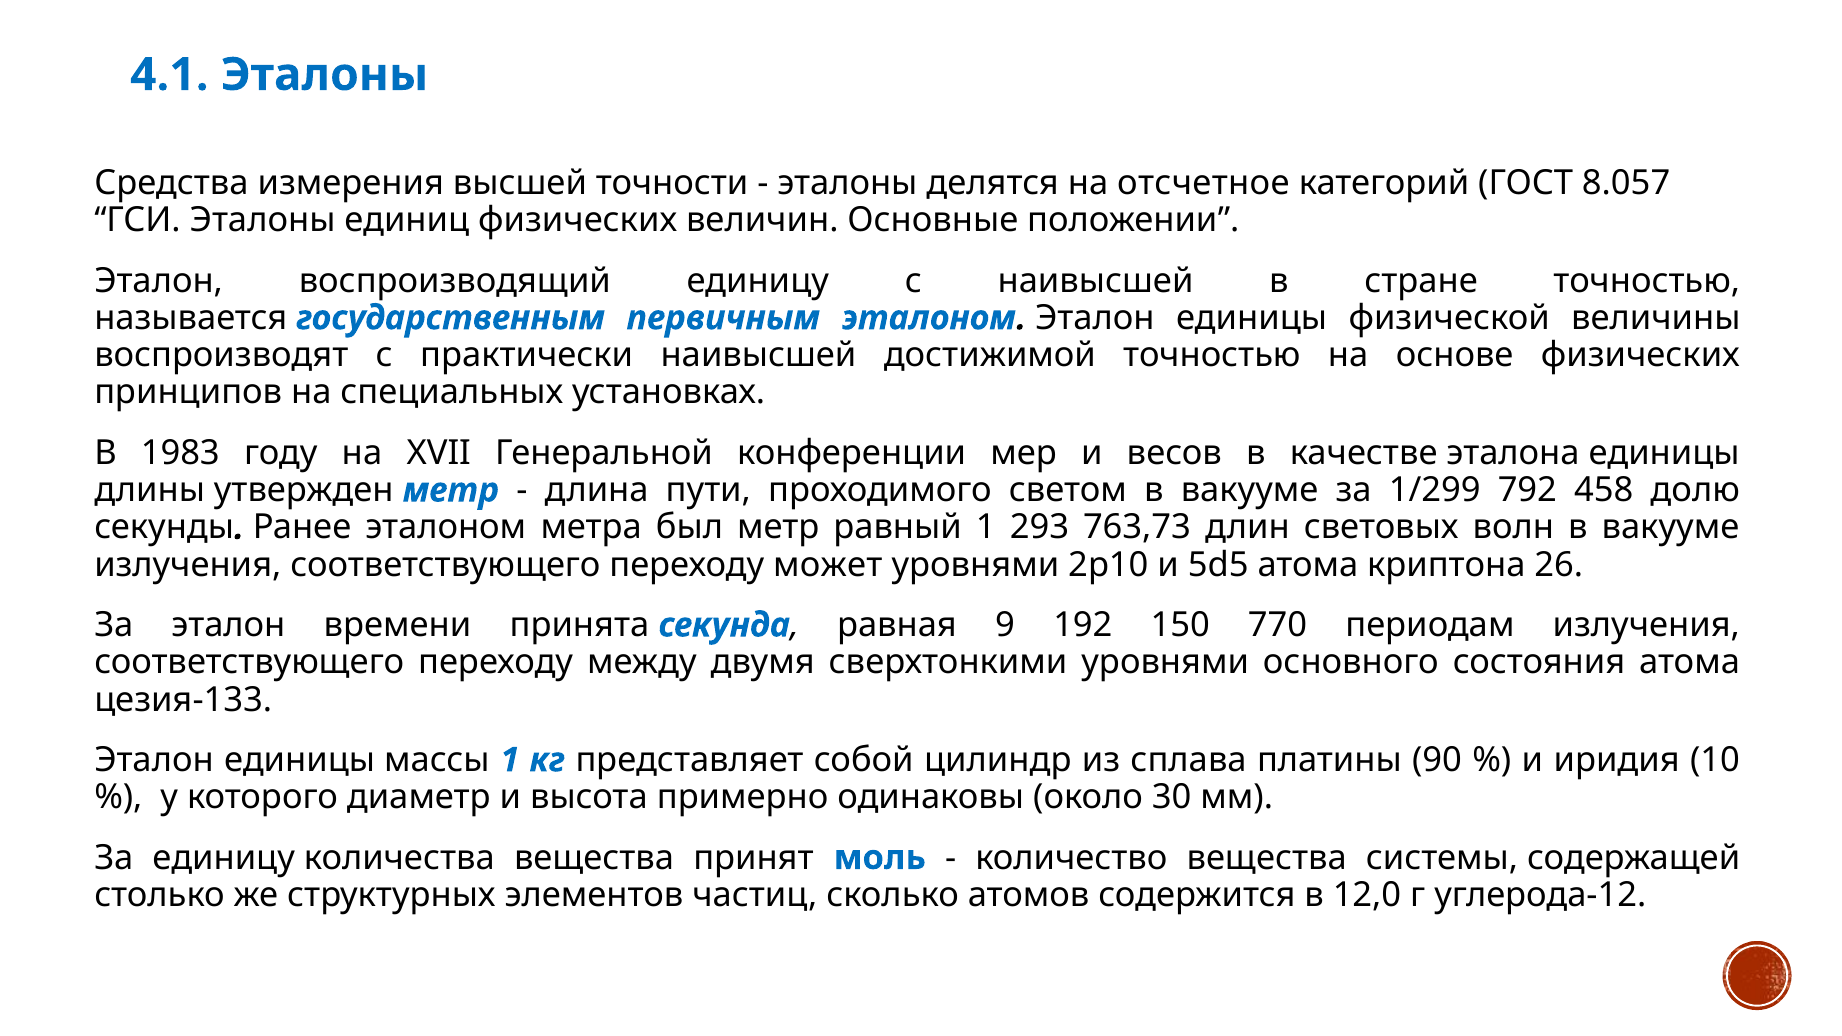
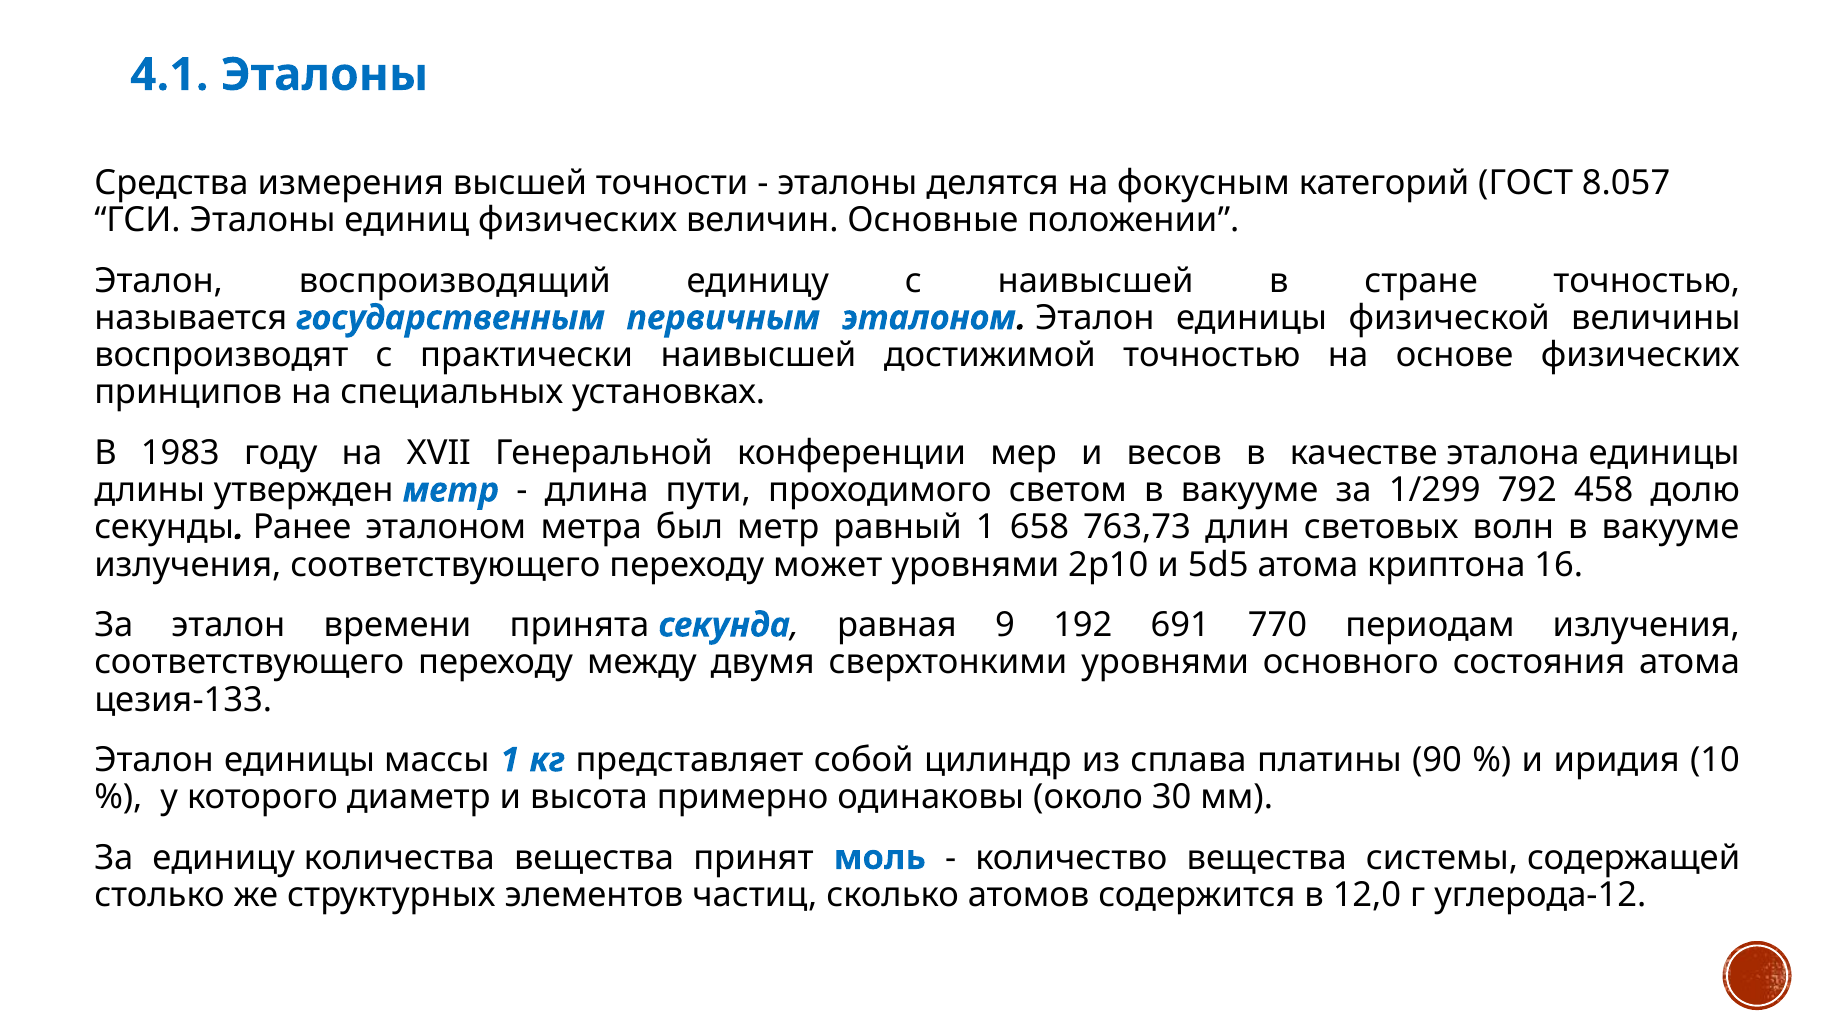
отсчетное: отсчетное -> фокусным (1204, 183)
293: 293 -> 658 (1039, 528)
26: 26 -> 16 (1559, 565)
150: 150 -> 691 (1180, 625)
